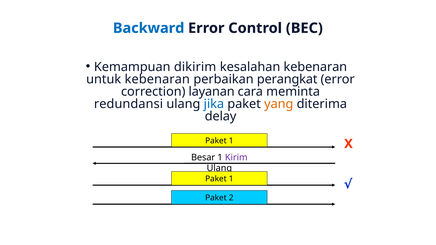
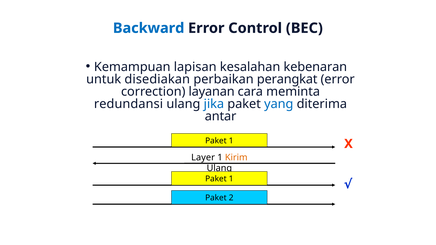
dikirim: dikirim -> lapisan (195, 67)
untuk kebenaran: kebenaran -> disediakan (157, 79)
yang colour: orange -> blue (279, 104)
delay: delay -> antar (221, 116)
Besar: Besar -> Layer (203, 158)
Kirim colour: purple -> orange (236, 158)
